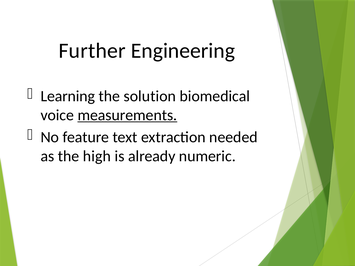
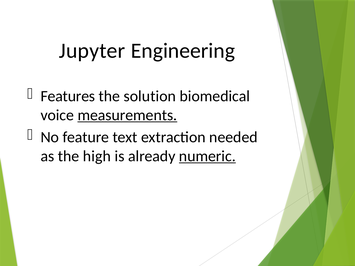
Further: Further -> Jupyter (92, 51)
Learning: Learning -> Features (68, 96)
numeric underline: none -> present (207, 156)
